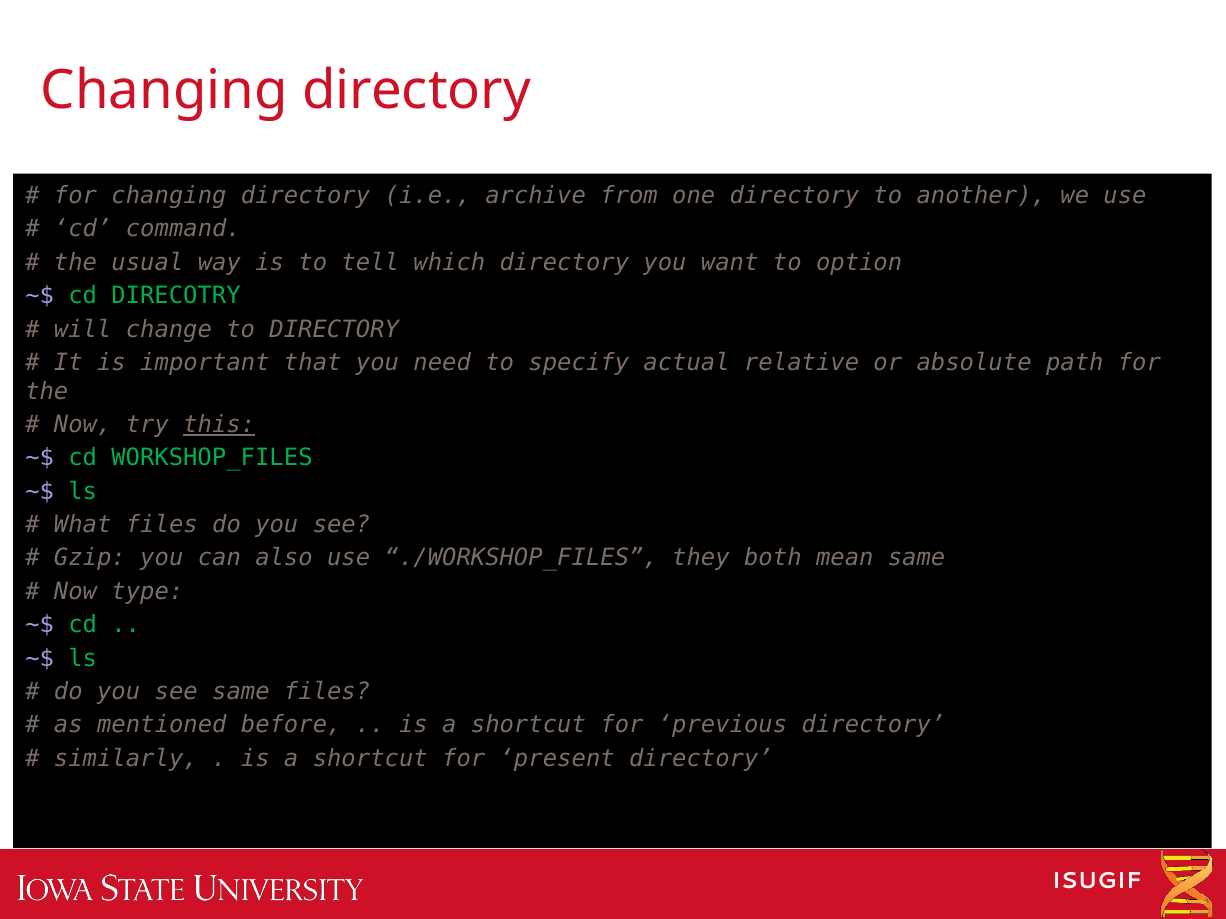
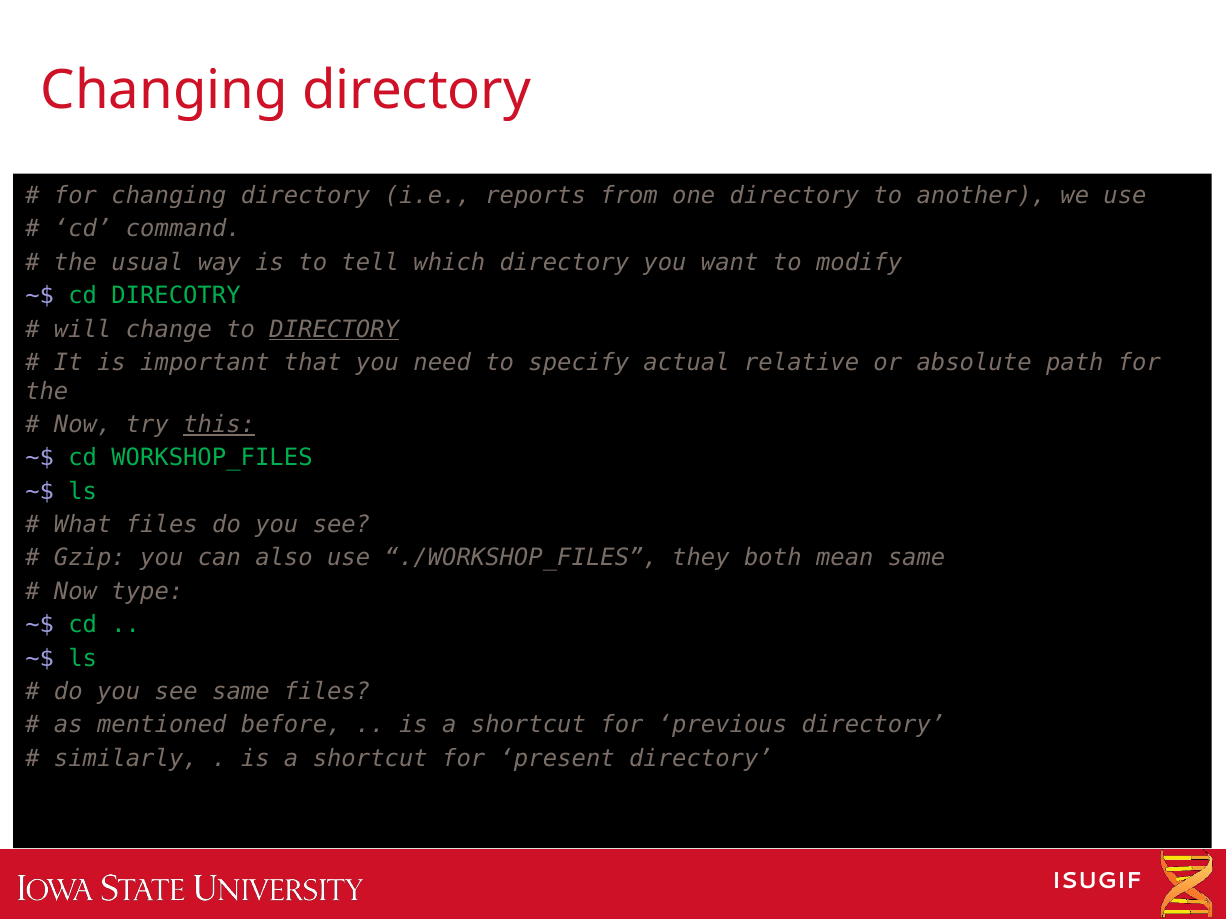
archive: archive -> reports (536, 196)
option: option -> modify (859, 263)
DIRECTORY underline: none -> present (334, 329)
